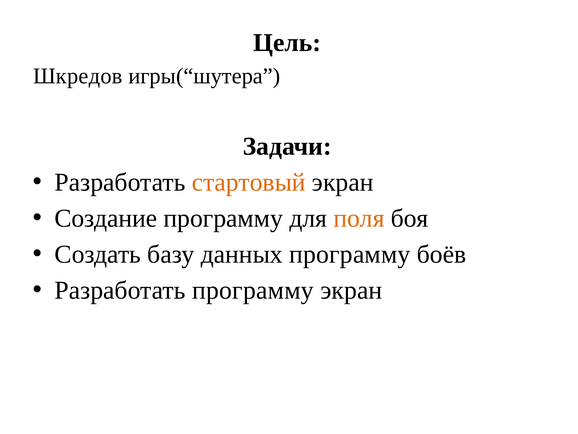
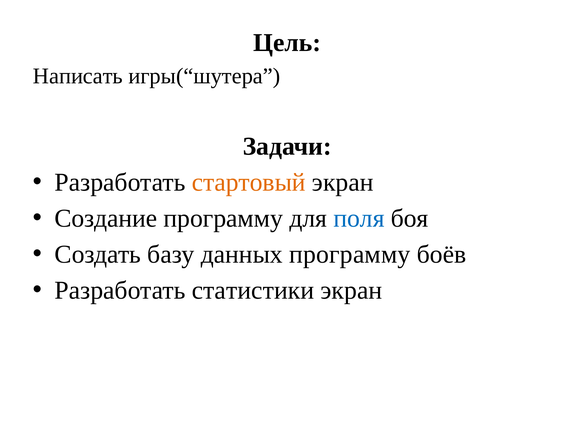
Шкредов: Шкредов -> Написать (78, 76)
поля colour: orange -> blue (359, 218)
Разработать программу: программу -> статистики (253, 290)
